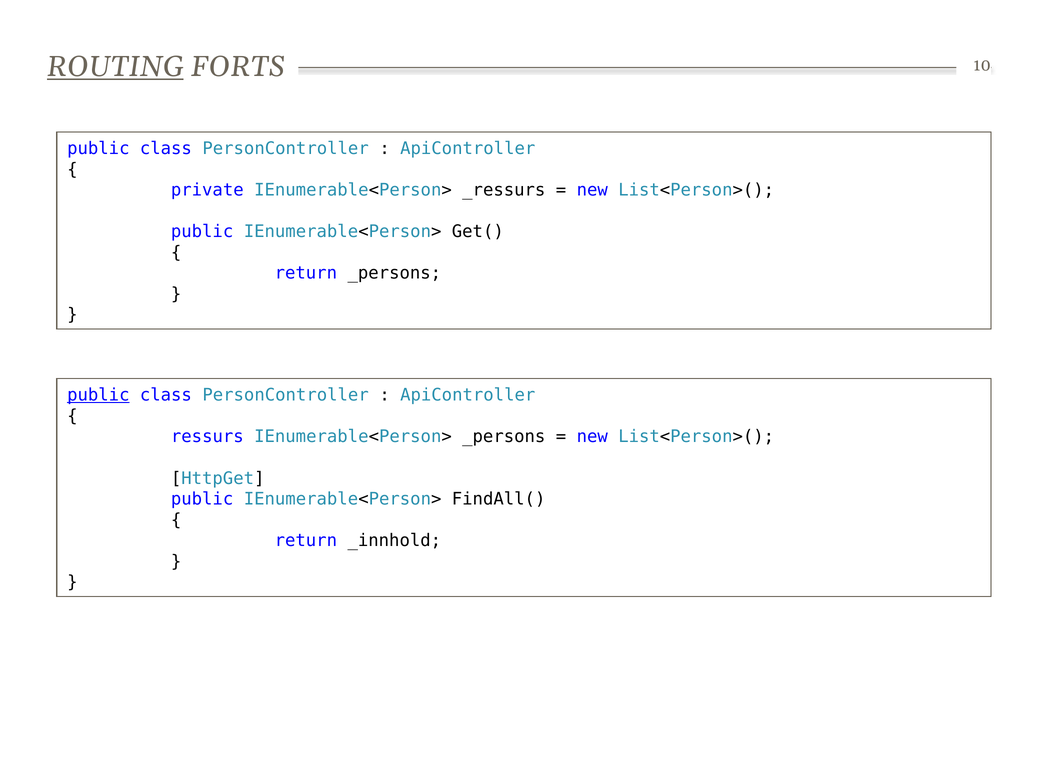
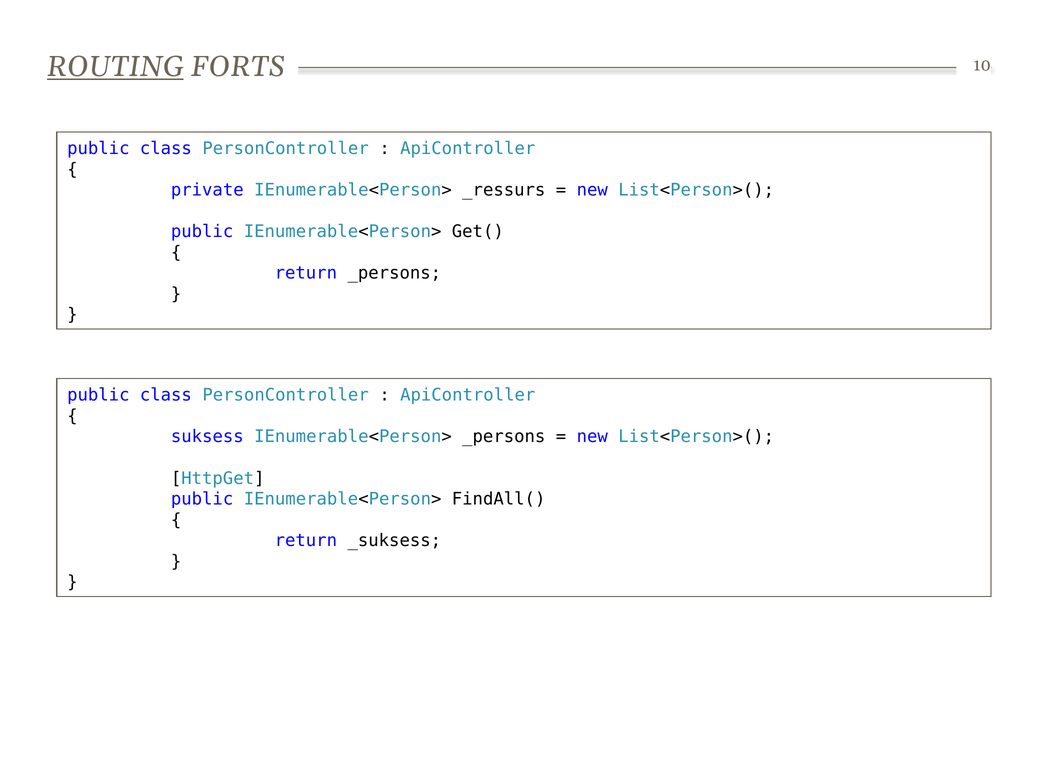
public underline: present -> none (98, 395)
ressurs: ressurs -> suksess (207, 437)
_innhold: _innhold -> _suksess (394, 540)
